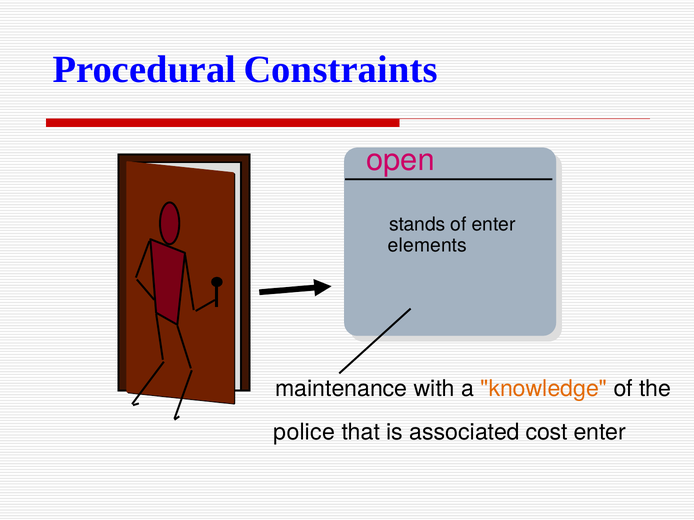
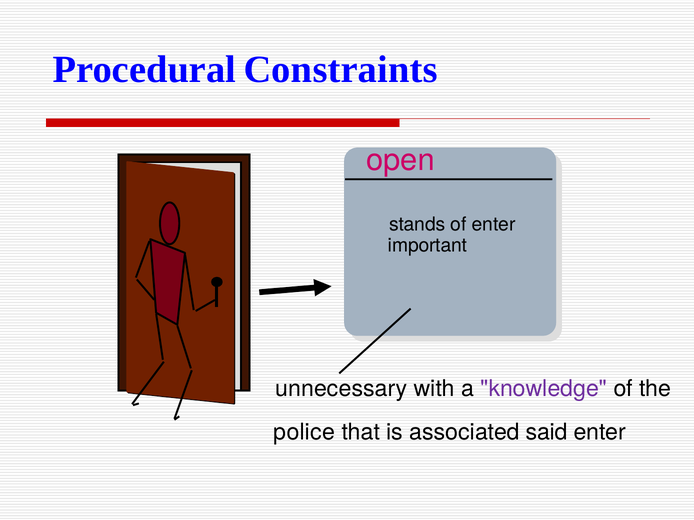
elements: elements -> important (428, 246)
maintenance: maintenance -> unnecessary (341, 389)
knowledge colour: orange -> purple (544, 389)
cost: cost -> said (547, 432)
